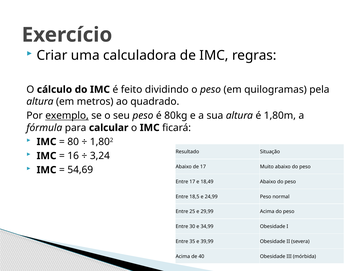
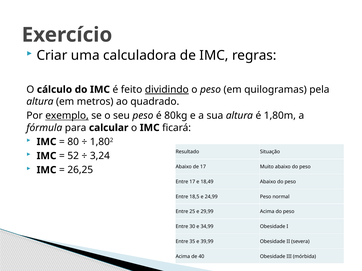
dividindo underline: none -> present (167, 90)
16: 16 -> 52 (73, 156)
54,69: 54,69 -> 26,25 (80, 170)
